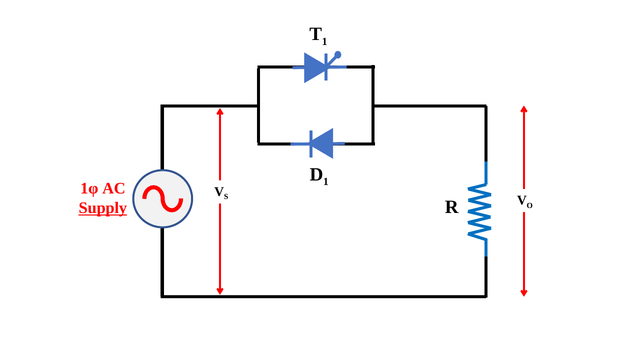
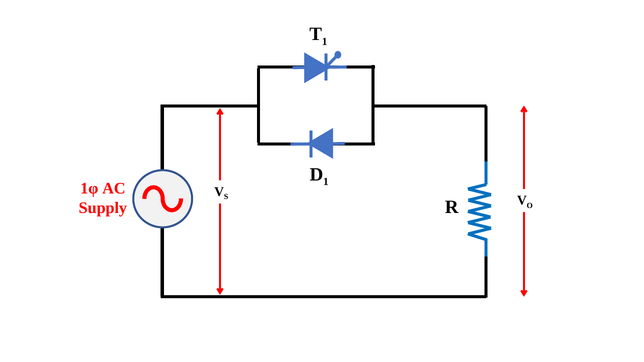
Supply underline: present -> none (103, 208)
